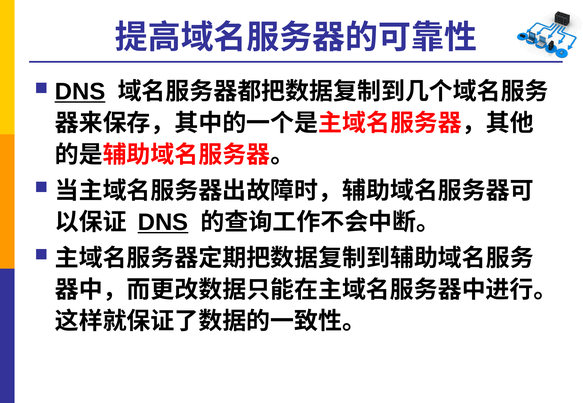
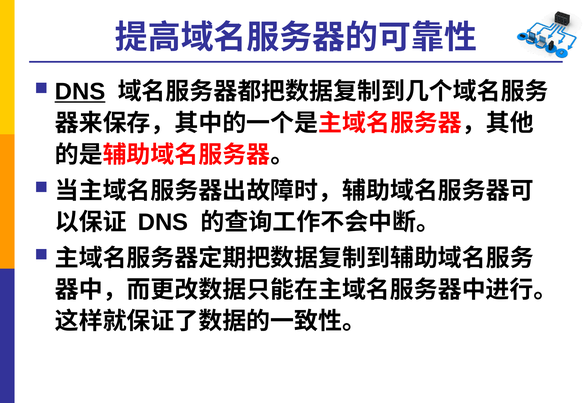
DNS underline: present -> none (163, 223)
